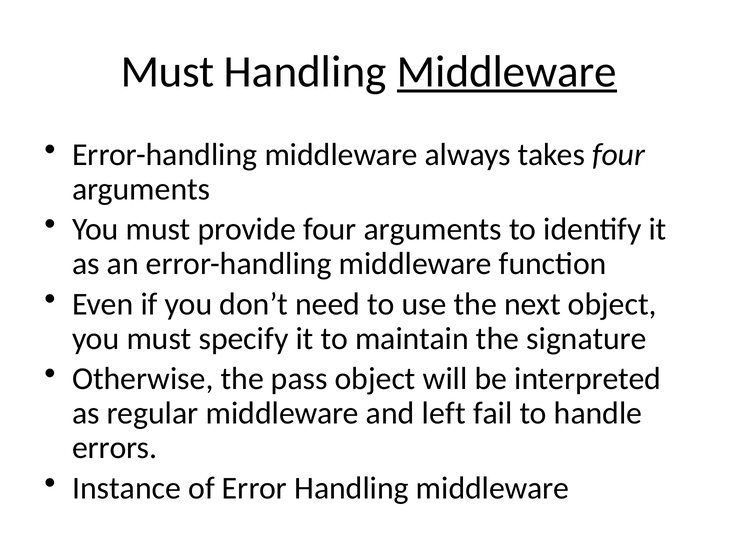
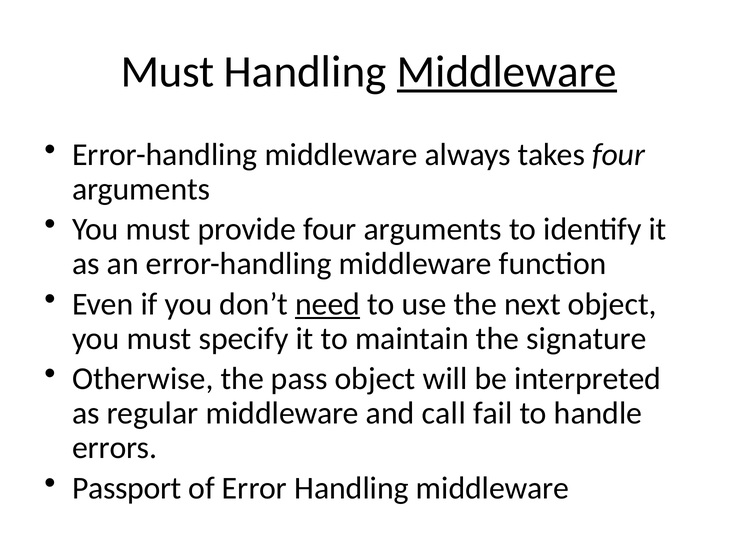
need underline: none -> present (328, 304)
left: left -> call (444, 413)
Instance: Instance -> Passport (127, 487)
